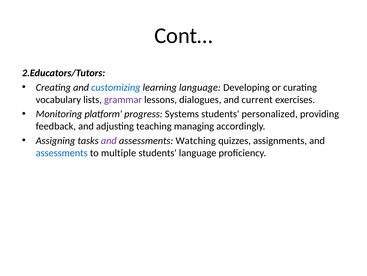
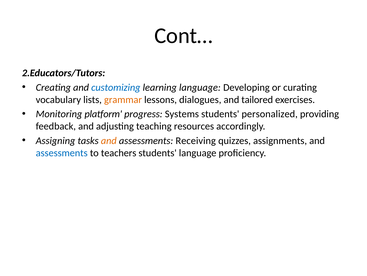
grammar colour: purple -> orange (123, 99)
current: current -> tailored (257, 99)
managing: managing -> resources (194, 126)
and colour: purple -> orange (109, 140)
Watching: Watching -> Receiving (196, 140)
multiple: multiple -> teachers (119, 153)
